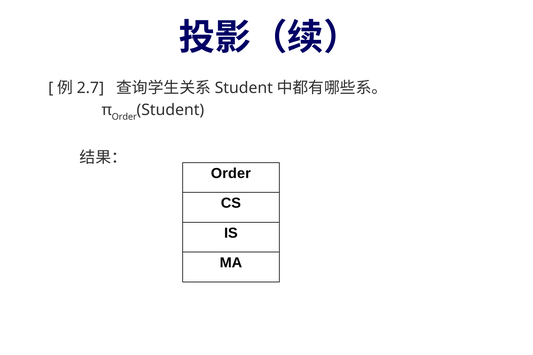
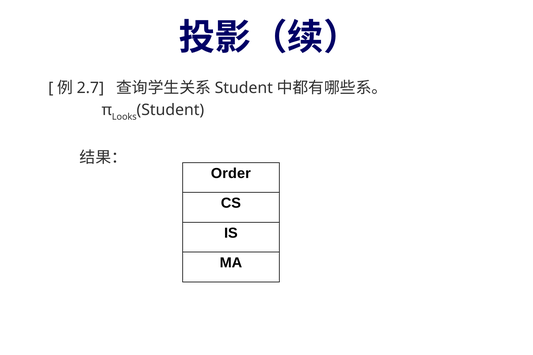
Order: Order -> Looks (124, 117)
